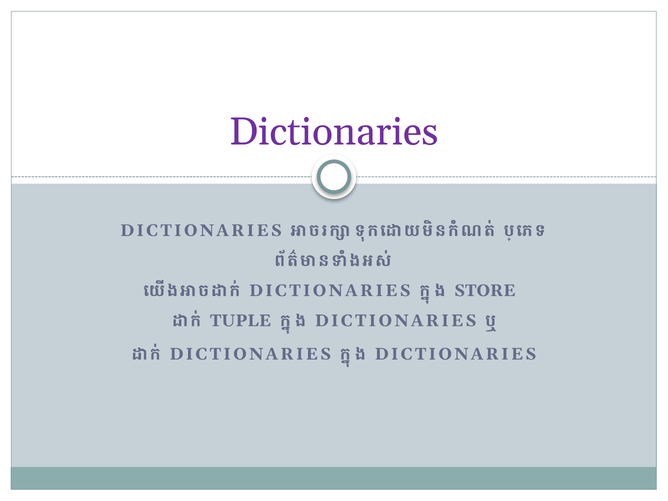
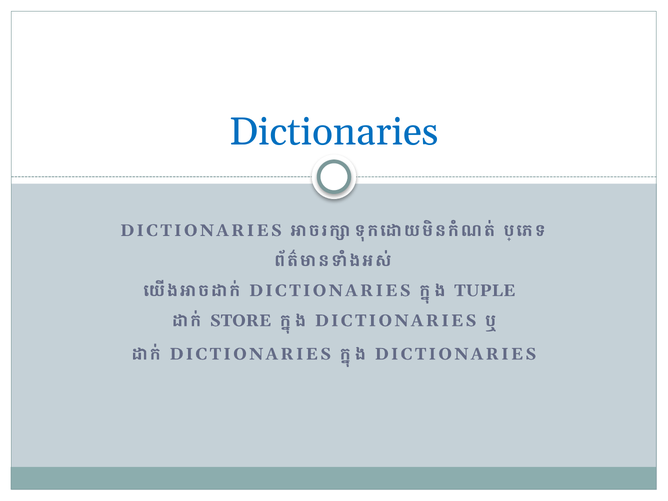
Dictionaries colour: purple -> blue (334, 132)
STORE: STORE -> TUPLE (485, 291)
TUPLE: TUPLE -> STORE (241, 321)
